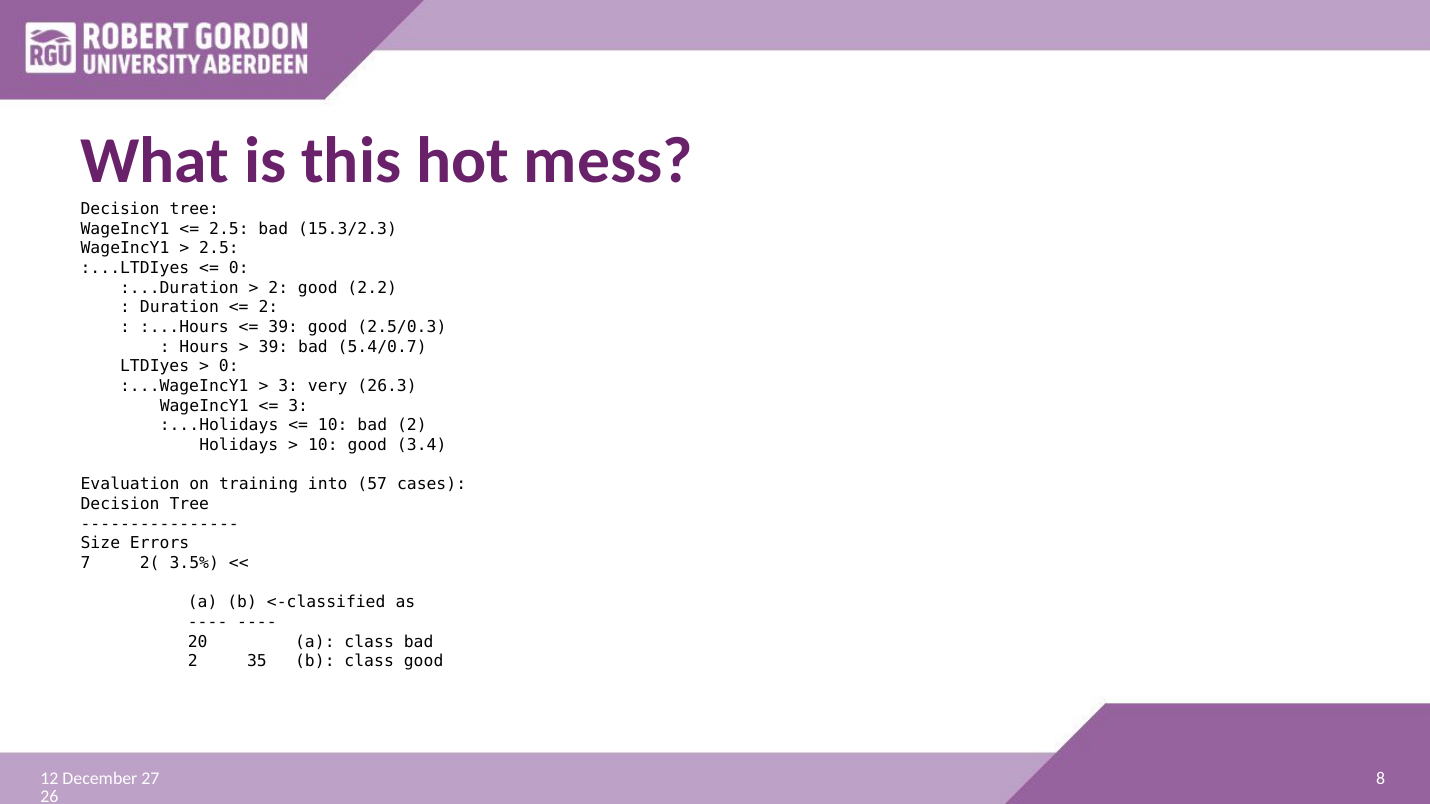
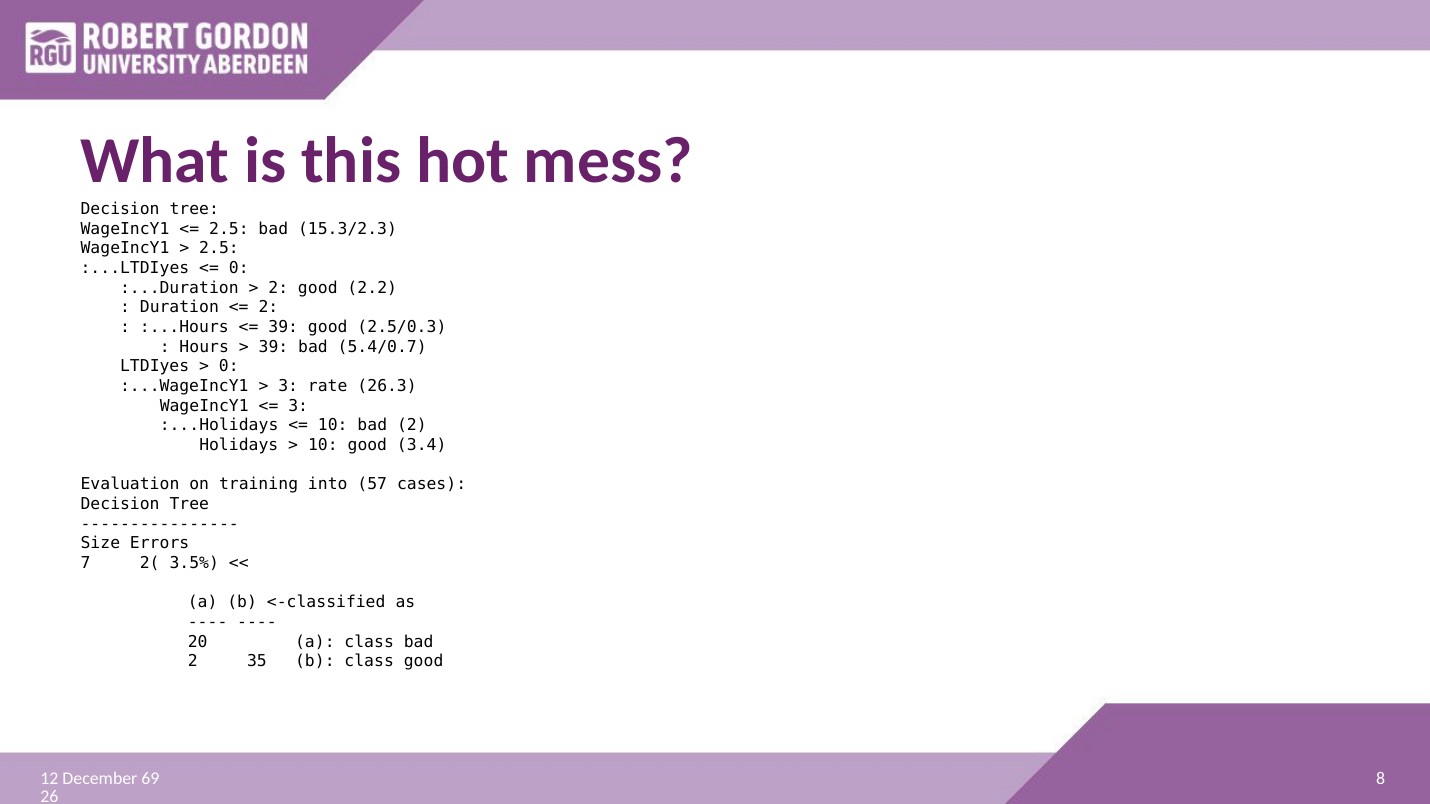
very: very -> rate (328, 386)
27: 27 -> 69 (150, 779)
